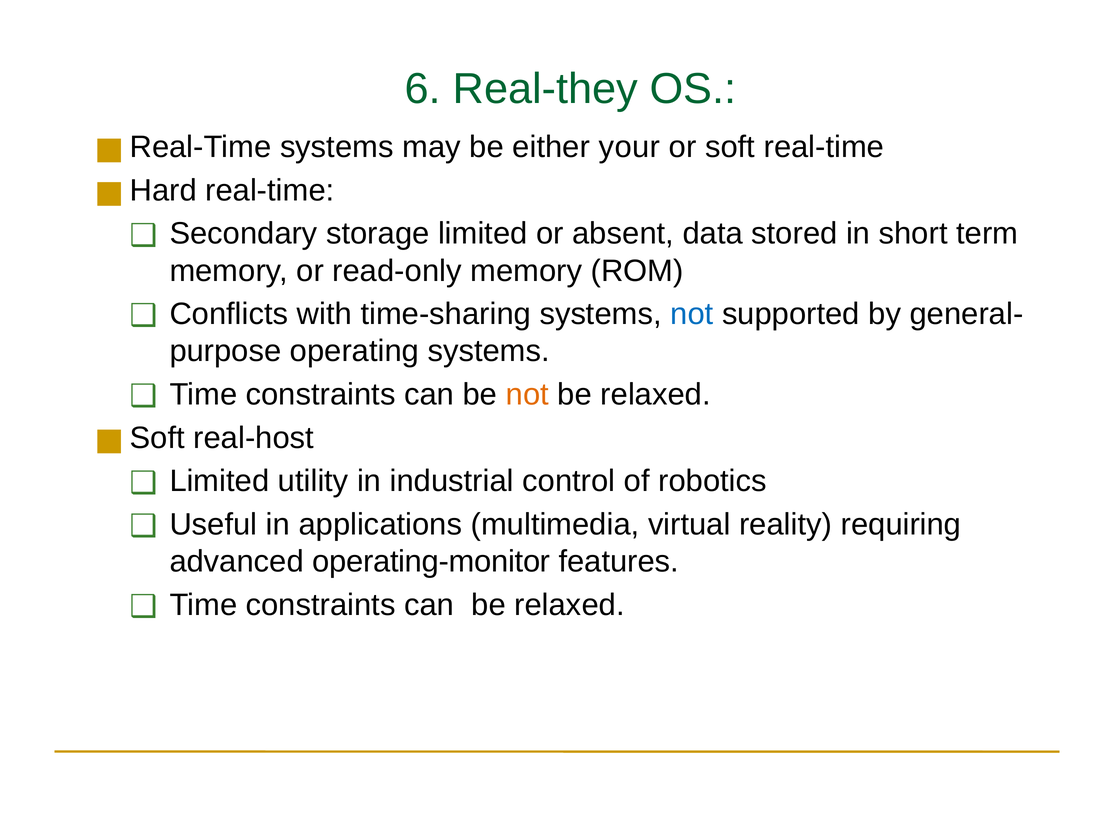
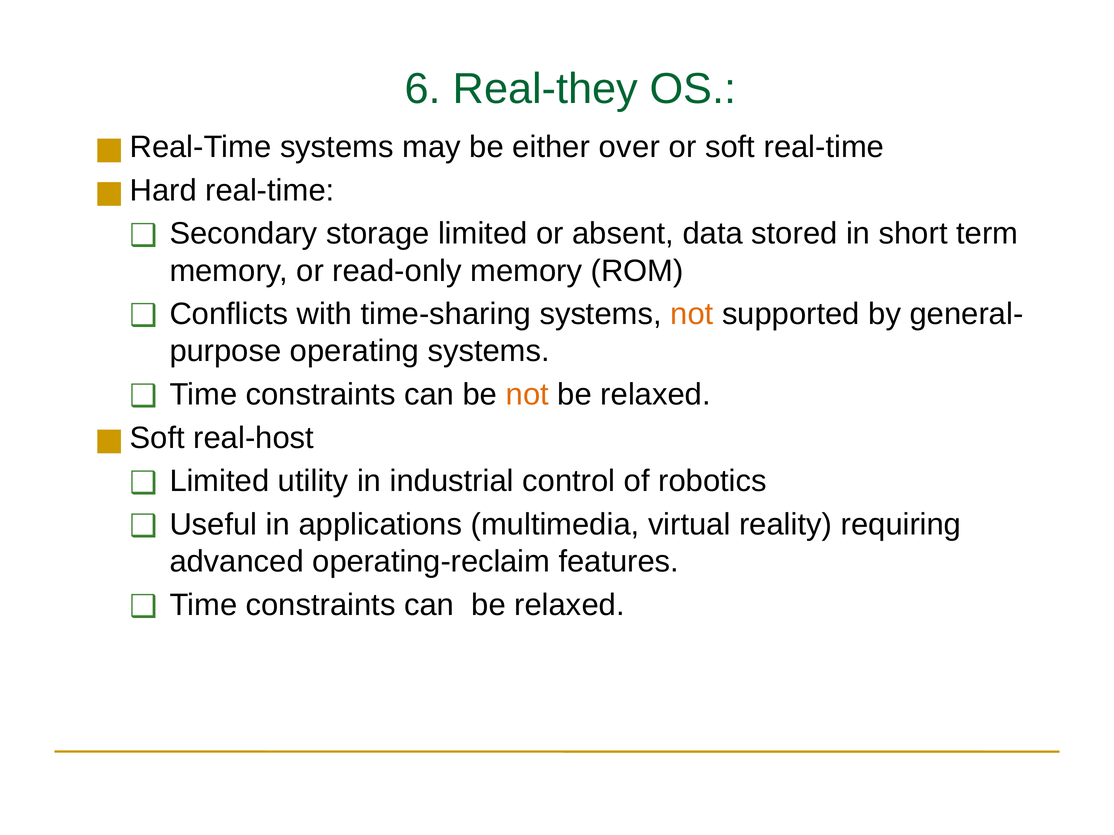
your: your -> over (629, 147)
not colour: blue -> orange (692, 314)
operating-monitor: operating-monitor -> operating-reclaim (431, 562)
